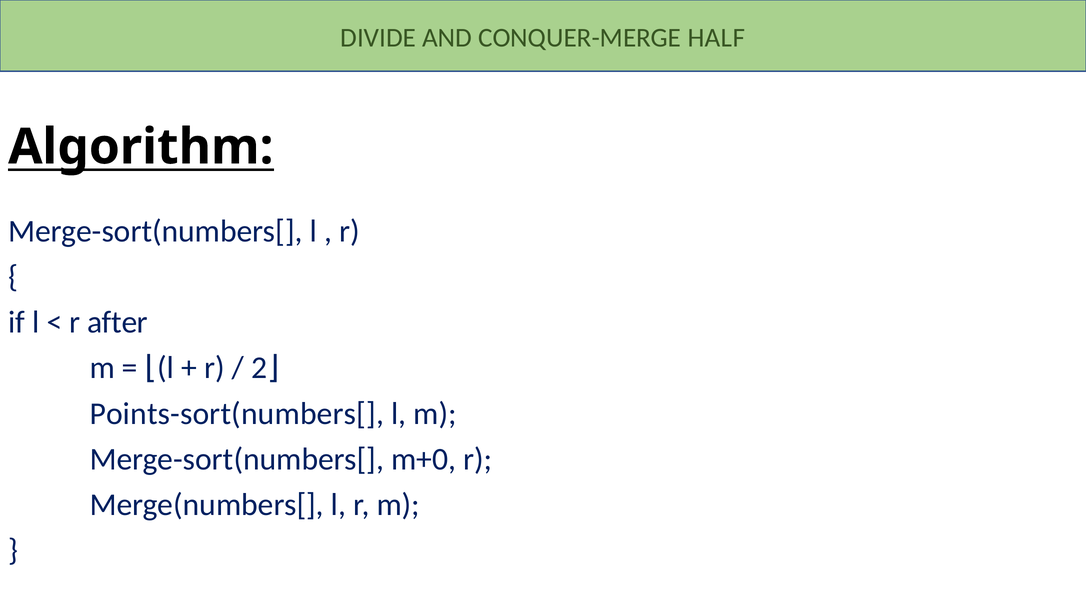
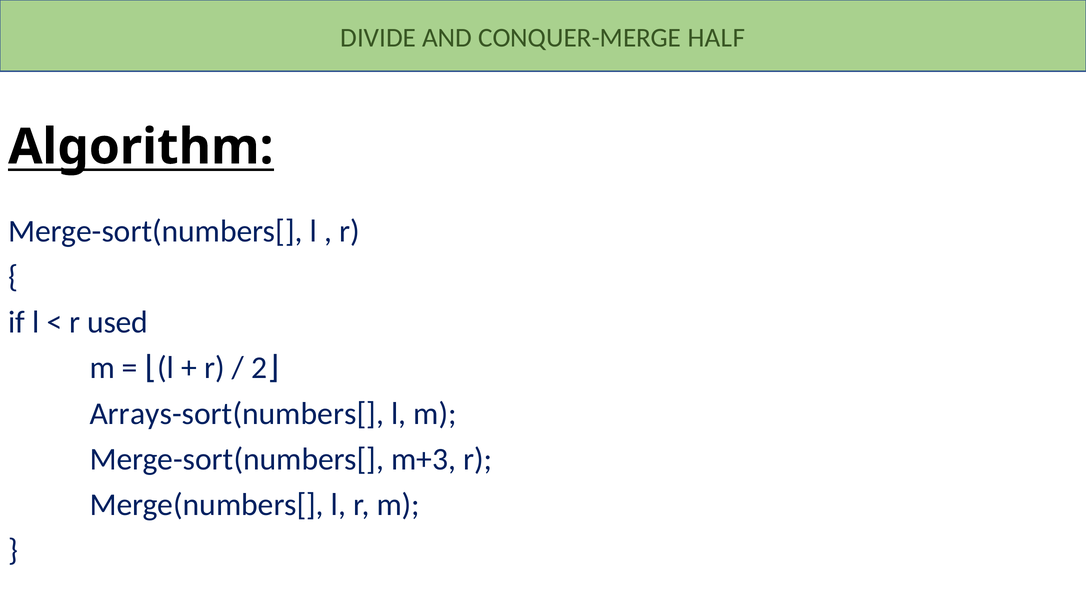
after: after -> used (118, 322)
Points-sort(numbers[: Points-sort(numbers[ -> Arrays-sort(numbers[ (237, 413)
m+0: m+0 -> m+3 (424, 459)
